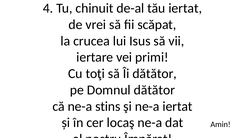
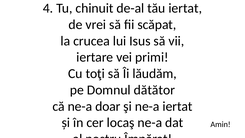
Îi dătător: dătător -> lăudăm (155, 74)
stins: stins -> doar (108, 106)
